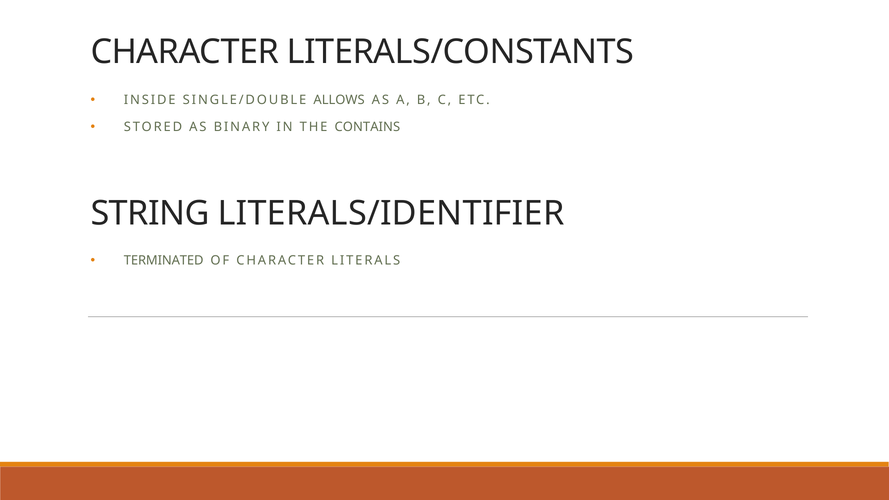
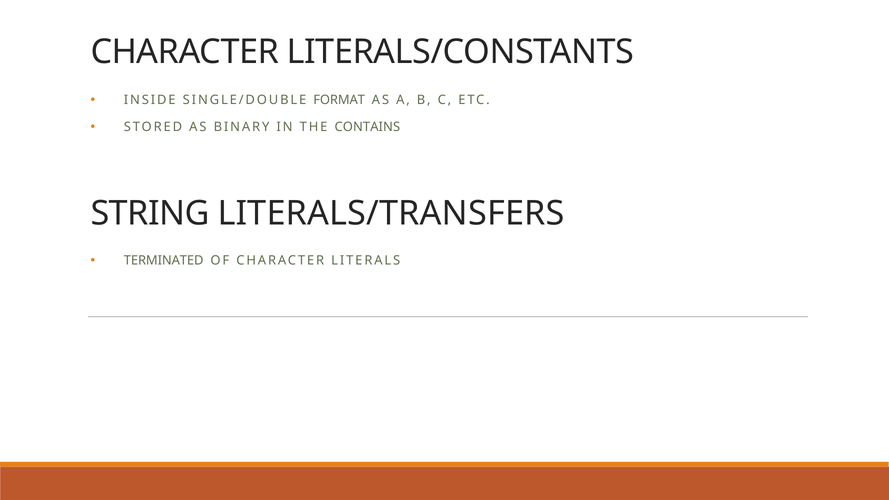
ALLOWS: ALLOWS -> FORMAT (339, 100)
LITERALS/IDENTIFIER: LITERALS/IDENTIFIER -> LITERALS/TRANSFERS (391, 213)
